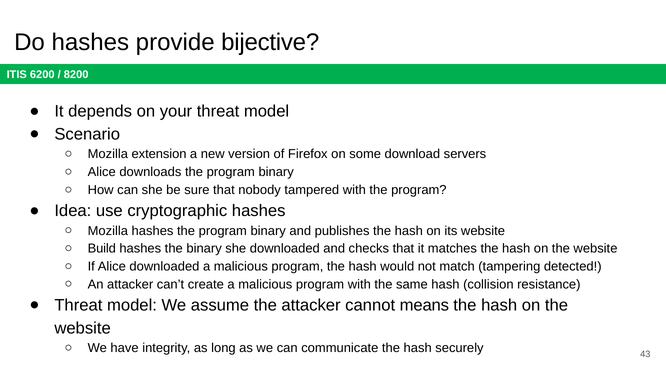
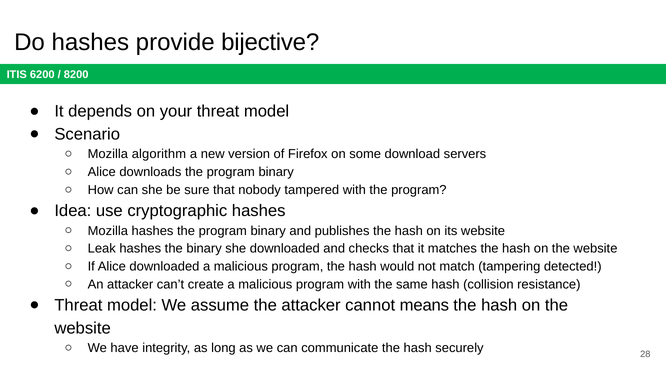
extension: extension -> algorithm (159, 154)
Build: Build -> Leak (102, 249)
43: 43 -> 28 (645, 355)
